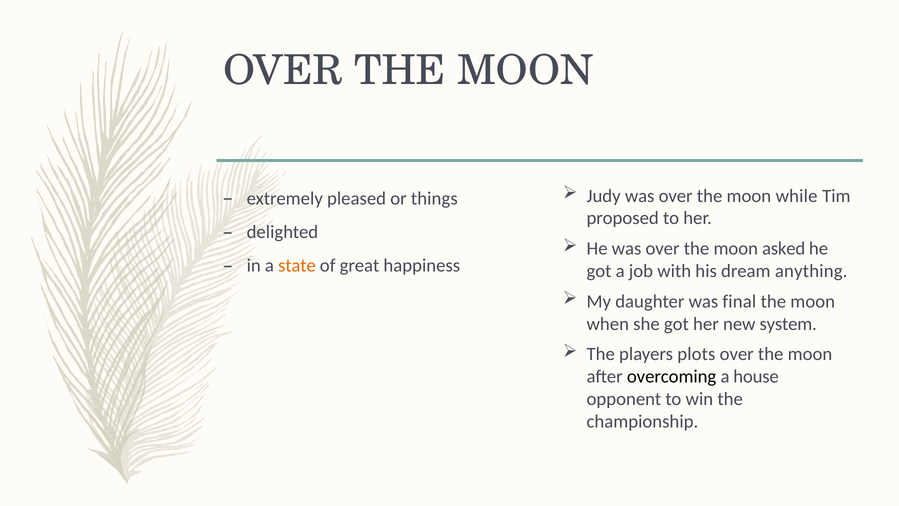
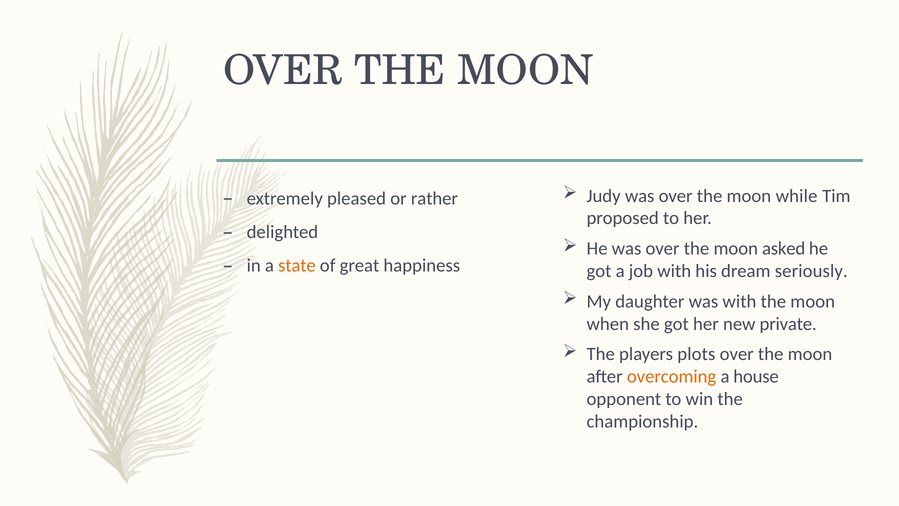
things: things -> rather (434, 198)
anything: anything -> seriously (811, 271)
was final: final -> with (739, 301)
system: system -> private (788, 324)
overcoming colour: black -> orange (672, 376)
